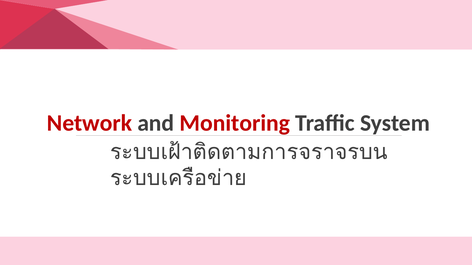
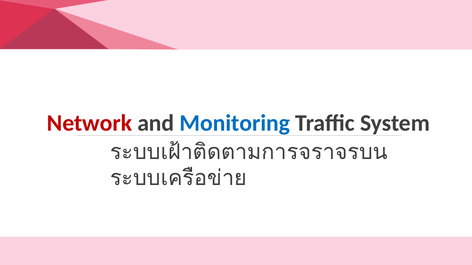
Monitoring colour: red -> blue (235, 123)
